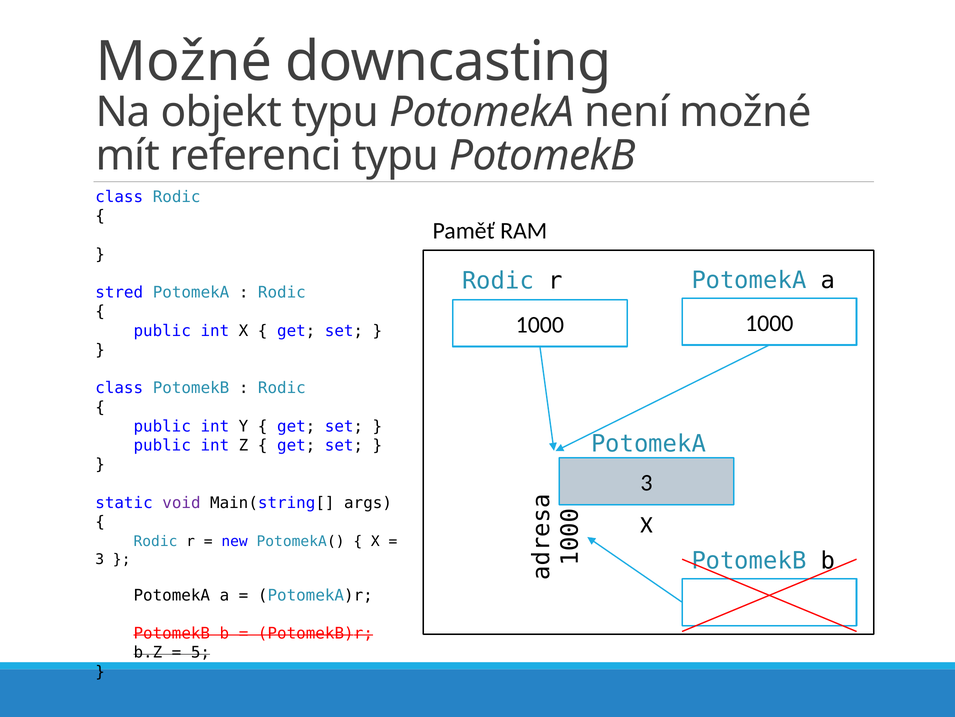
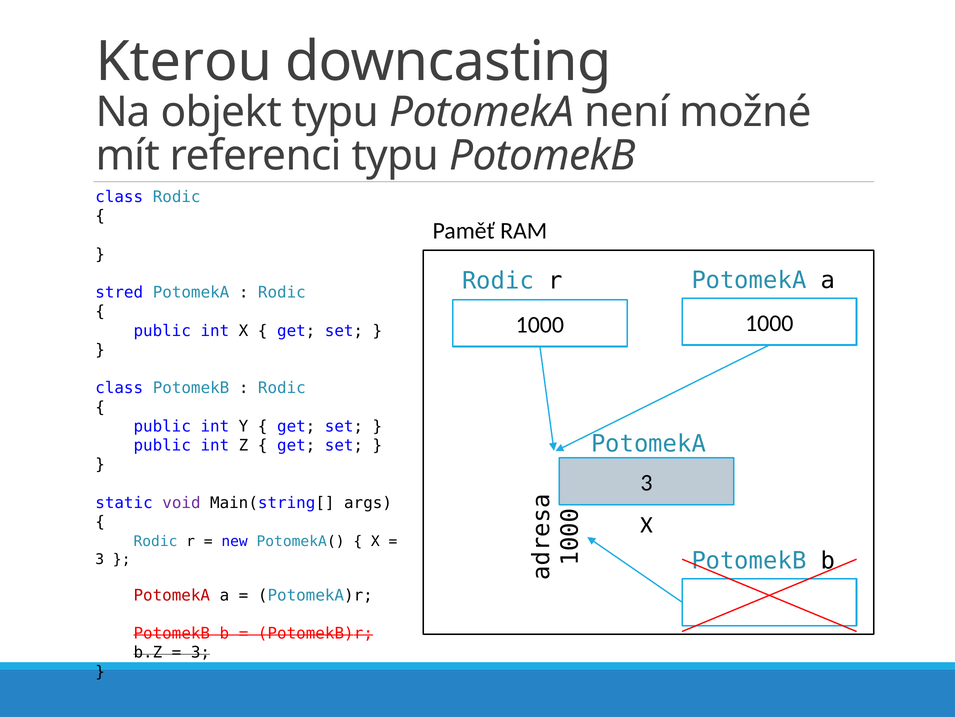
Možné: Možné -> Kterou (184, 62)
PotomekA colour: black -> red (172, 595)
5: 5 -> 3 (201, 652)
